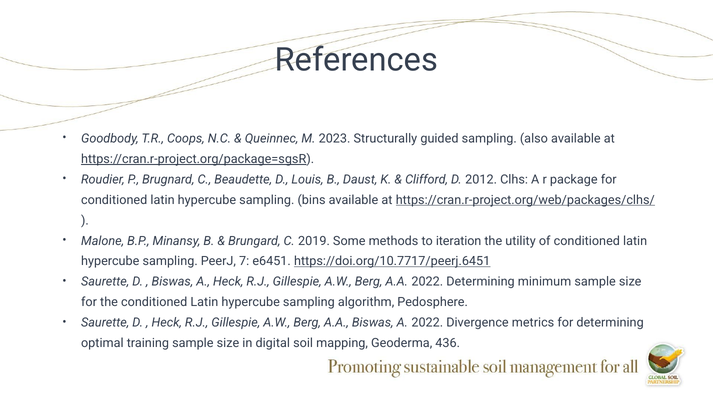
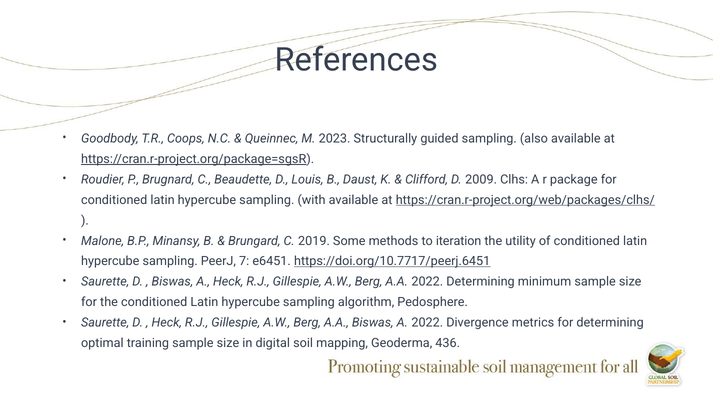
2012: 2012 -> 2009 (481, 179)
bins: bins -> with (312, 200)
